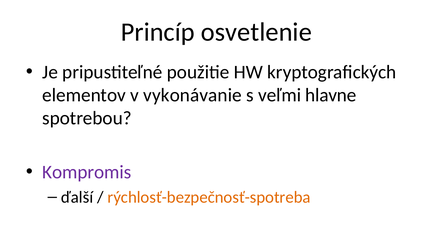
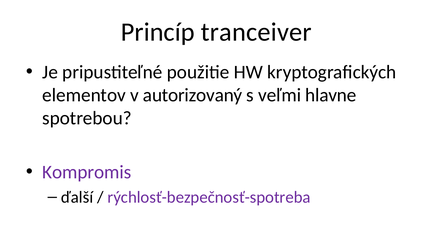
osvetlenie: osvetlenie -> tranceiver (256, 32)
vykonávanie: vykonávanie -> autorizovaný (193, 95)
rýchlosť-bezpečnosť-spotreba colour: orange -> purple (209, 197)
